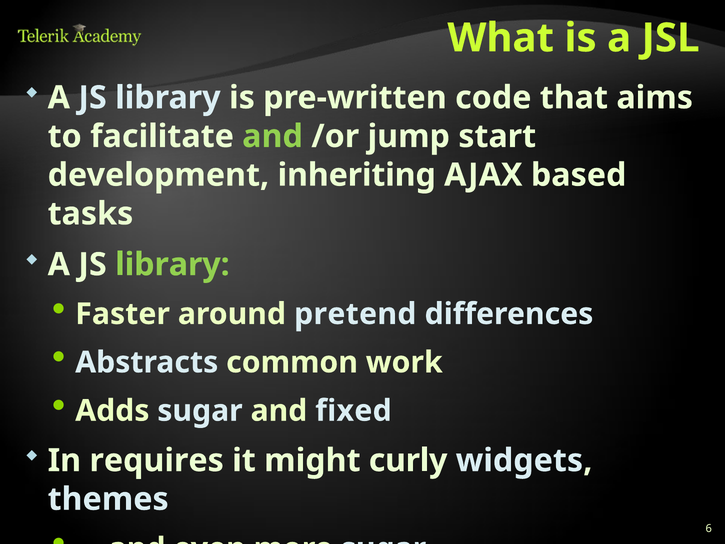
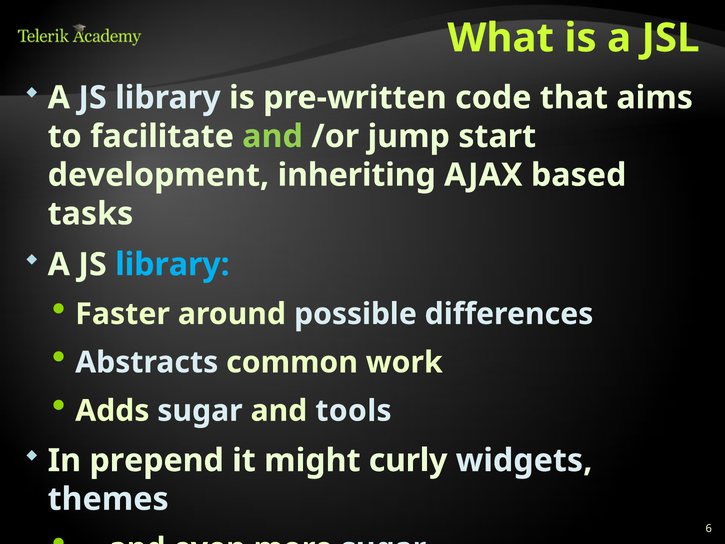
library colour: light green -> light blue (172, 264)
pretend: pretend -> possible (355, 314)
fixed: fixed -> tools (353, 411)
requires: requires -> prepend (157, 460)
